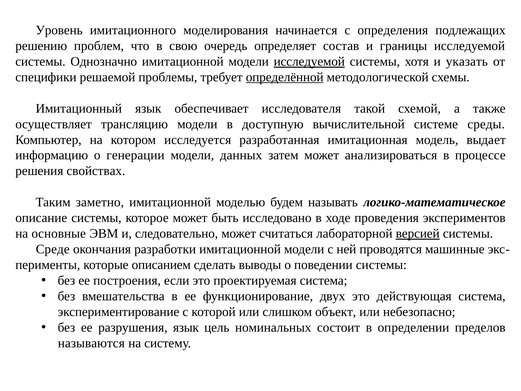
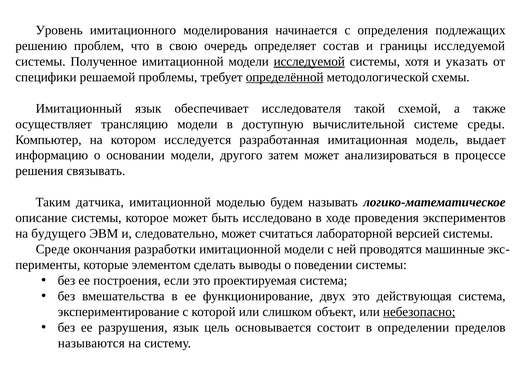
Однозначно: Однозначно -> Полученное (104, 61)
генерации: генерации -> основании (136, 155)
данных: данных -> другого (241, 155)
свойствах: свойствах -> связывать (96, 171)
заметно: заметно -> датчика (100, 202)
основные: основные -> будущего (59, 233)
версией underline: present -> none (418, 233)
описанием: описанием -> элементом (161, 265)
небезопасно underline: none -> present (419, 312)
номинальных: номинальных -> основывается (273, 327)
